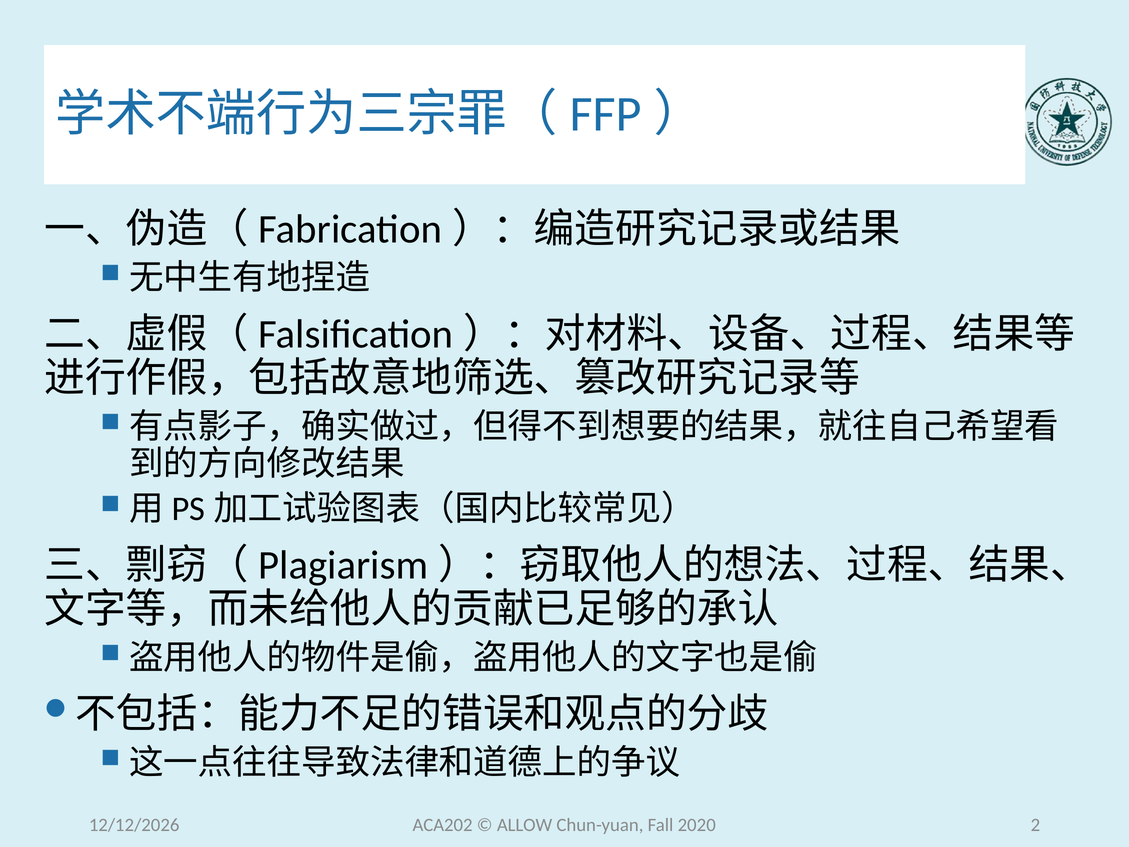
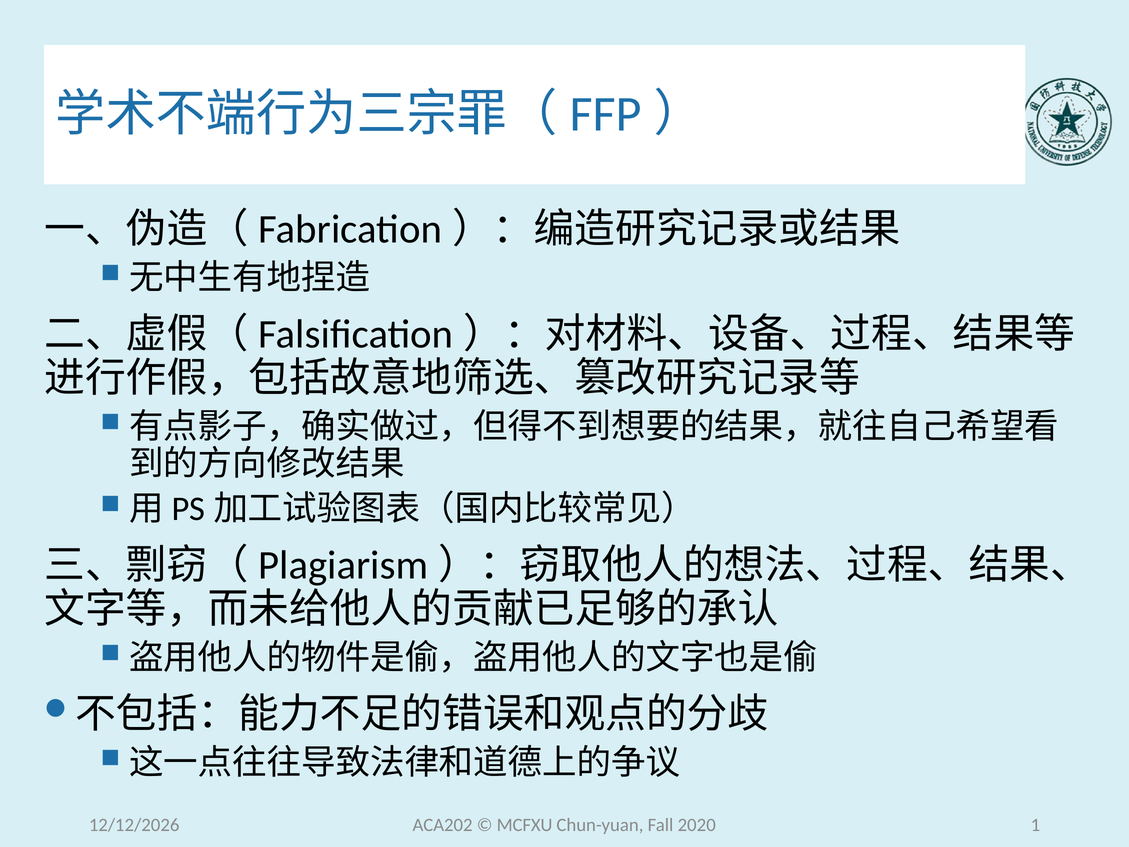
ALLOW: ALLOW -> MCFXU (525, 825)
2: 2 -> 1 (1035, 825)
